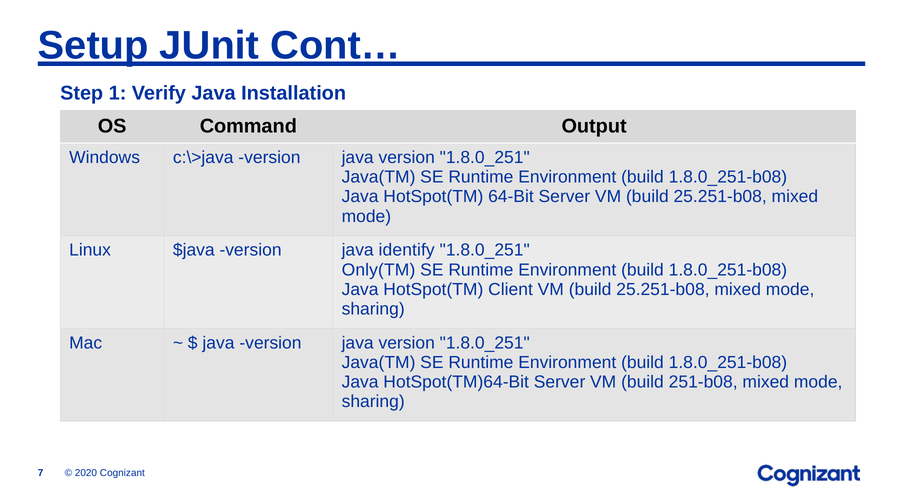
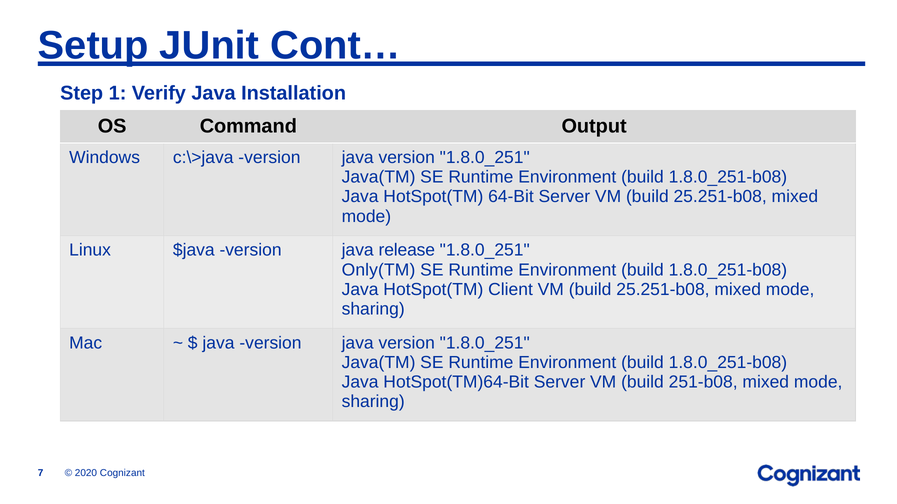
identify: identify -> release (407, 251)
